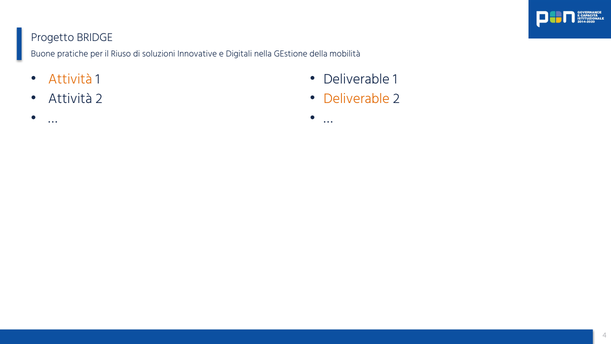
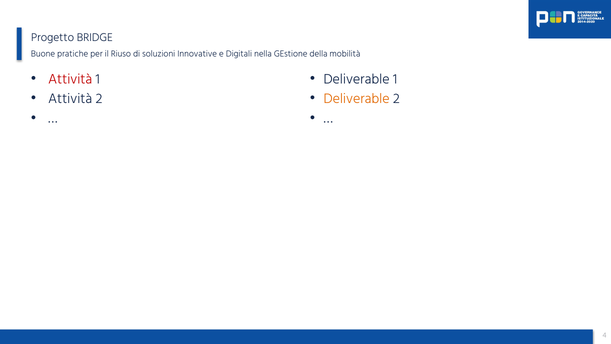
Attività colour: orange -> red (70, 79)
